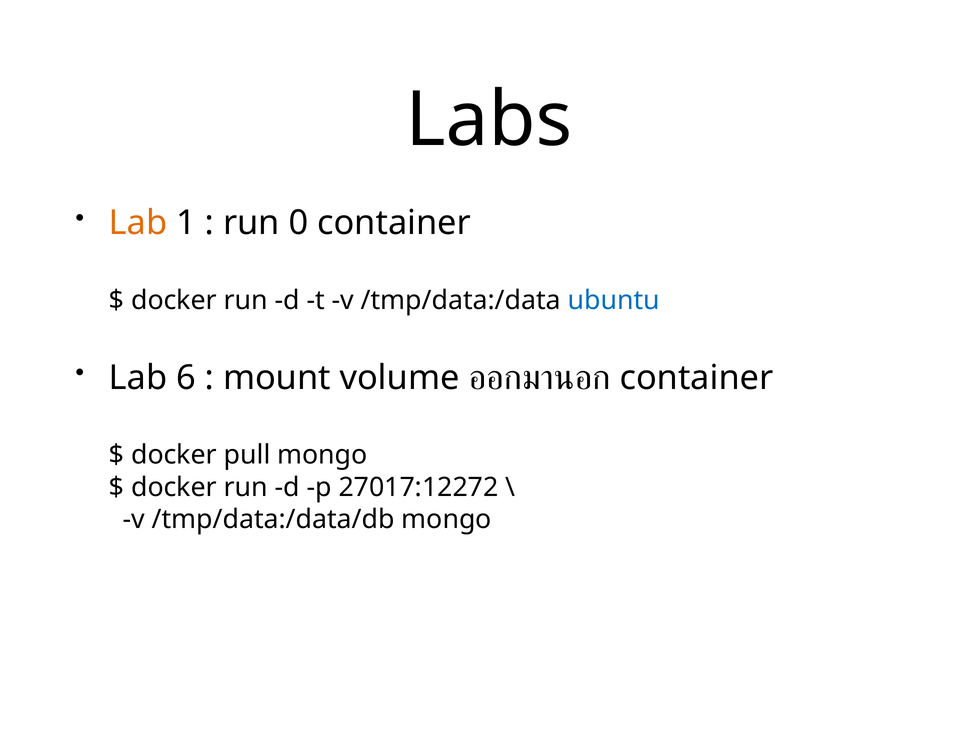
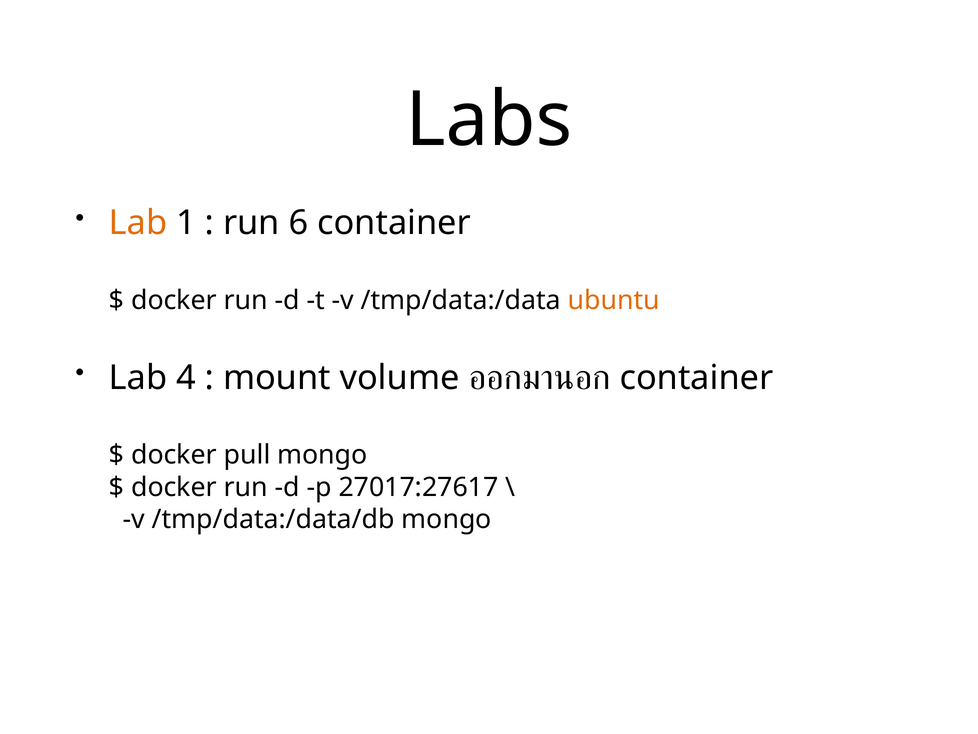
0: 0 -> 6 (298, 223)
ubuntu colour: blue -> orange (614, 300)
6: 6 -> 4 (186, 377)
27017:12272: 27017:12272 -> 27017:27617 (419, 487)
